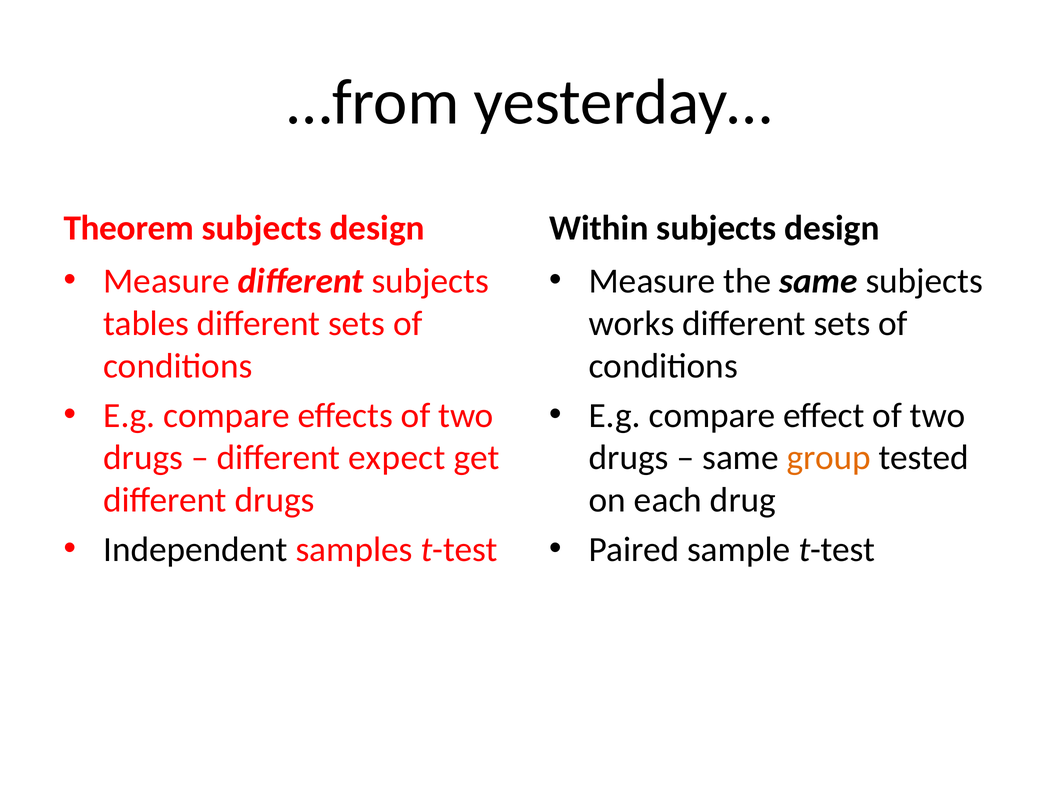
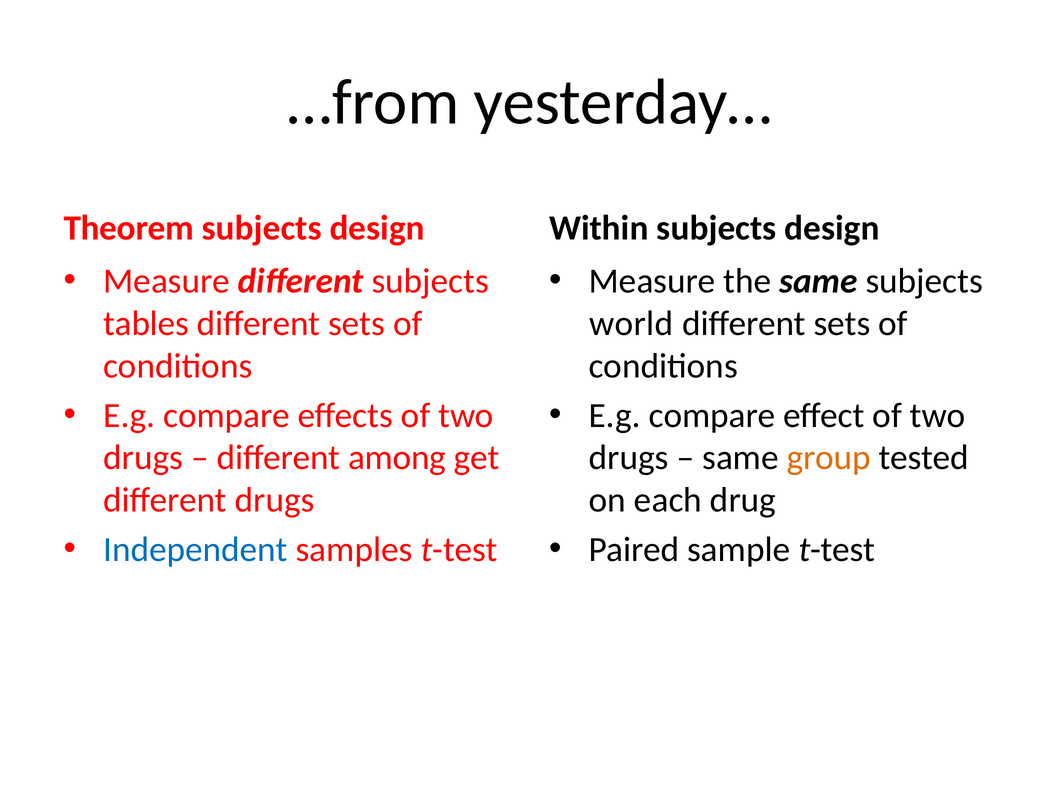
works: works -> world (631, 323)
expect: expect -> among (397, 458)
Independent colour: black -> blue (196, 550)
